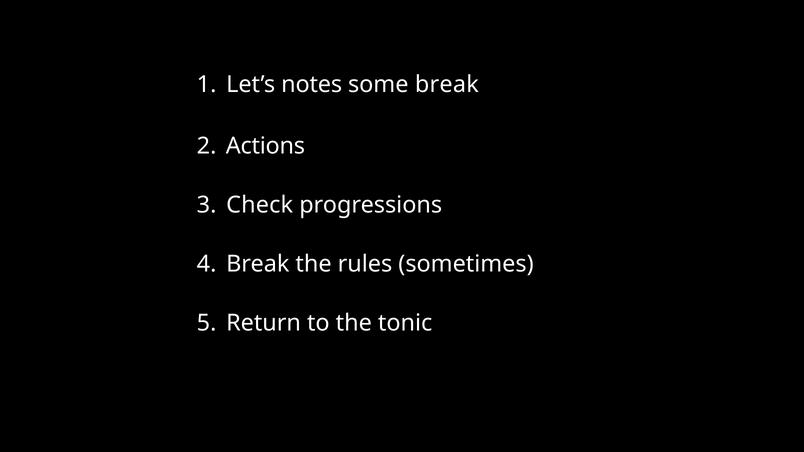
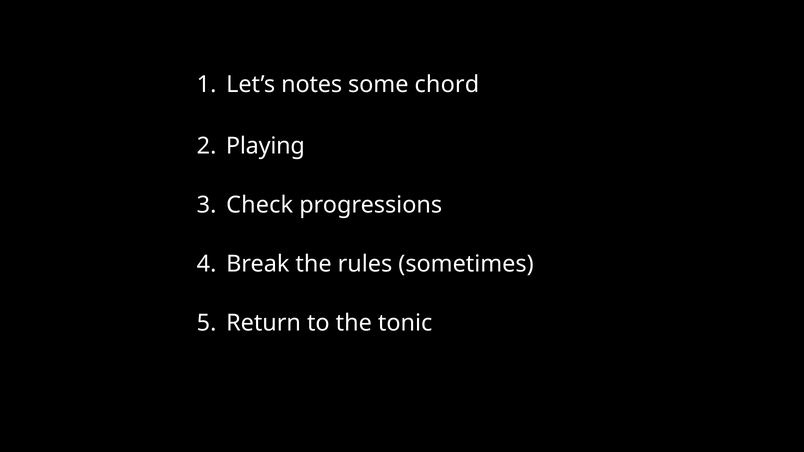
some break: break -> chord (447, 85)
Actions: Actions -> Playing (265, 146)
